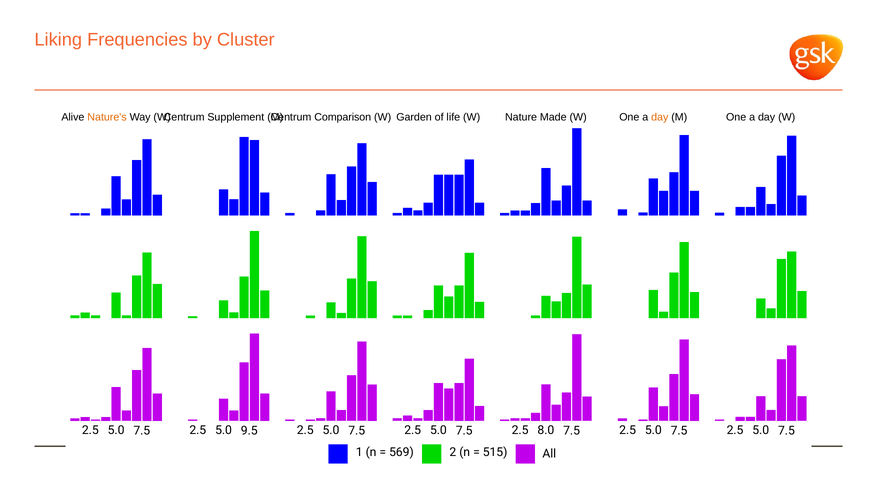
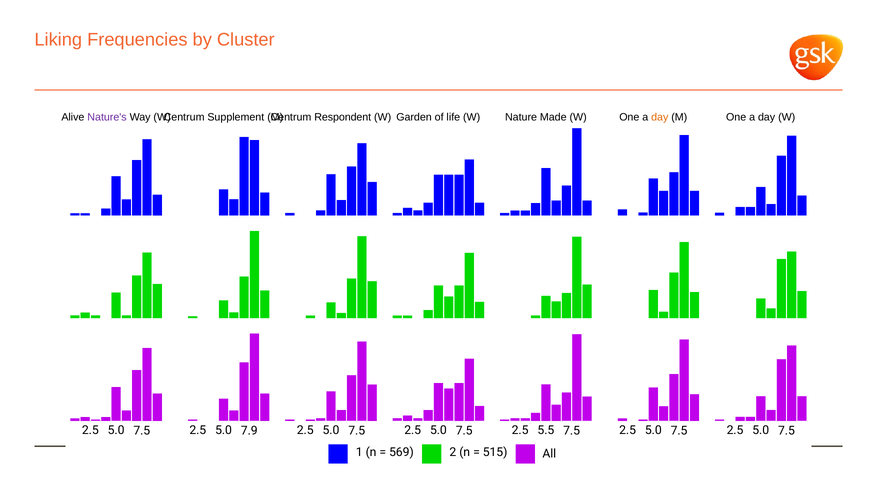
Nature's colour: orange -> purple (107, 117)
Comparison: Comparison -> Respondent (343, 117)
9.5: 9.5 -> 7.9 (249, 431)
8.0: 8.0 -> 5.5 (546, 431)
